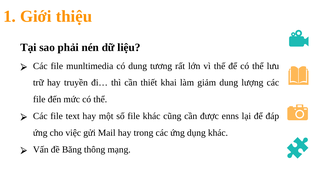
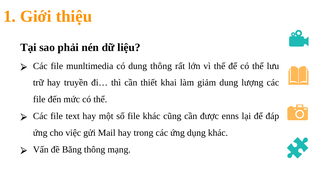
dung tương: tương -> thông (161, 66)
